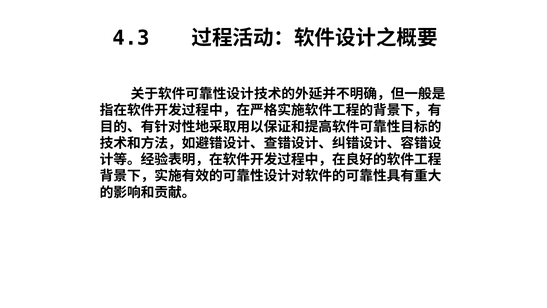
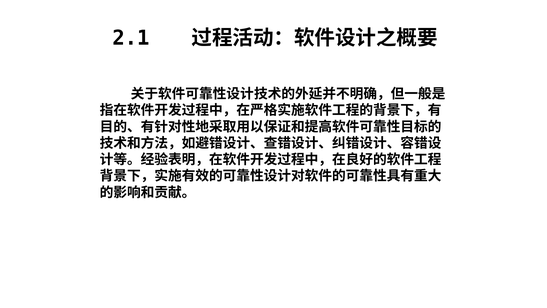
4.3: 4.3 -> 2.1 (131, 38)
